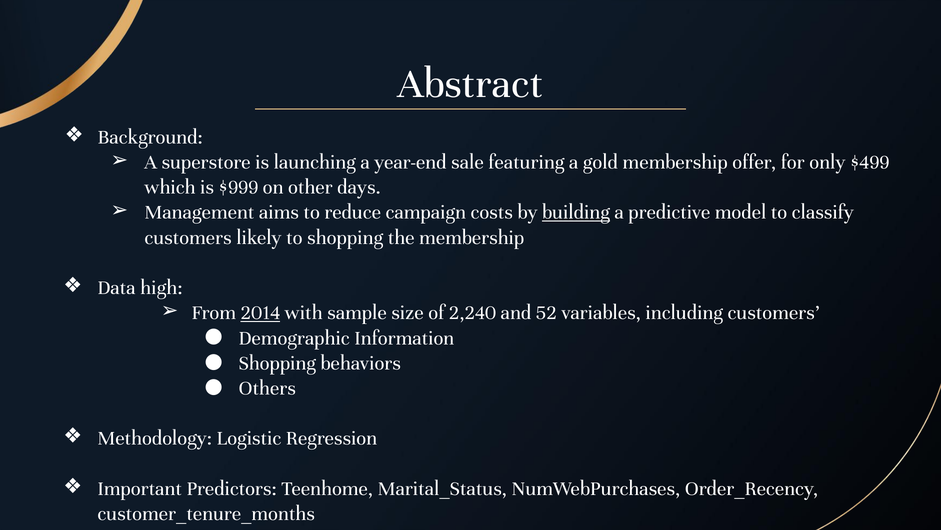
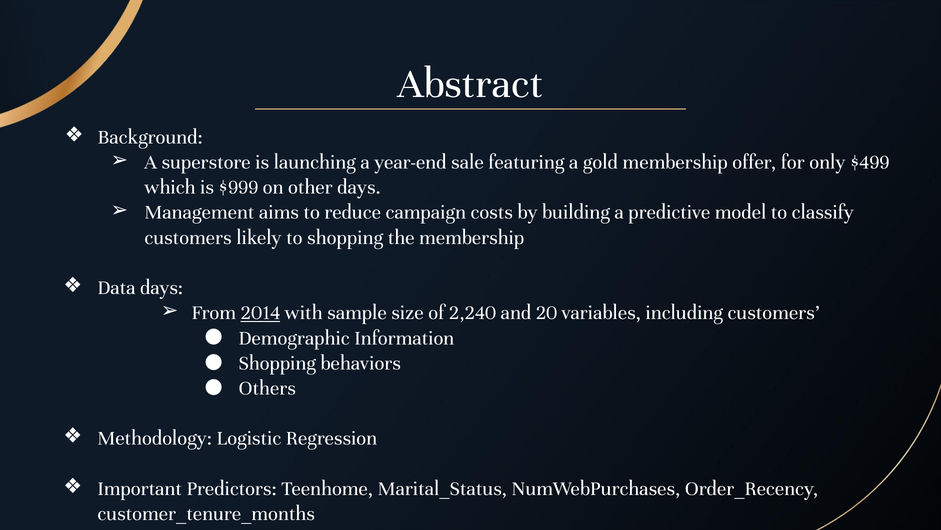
building underline: present -> none (576, 212)
Data high: high -> days (162, 287)
52: 52 -> 20 (547, 312)
